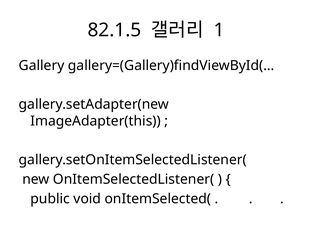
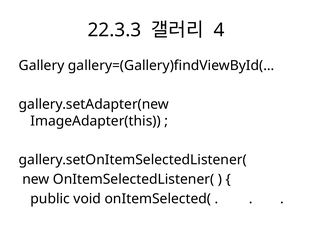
82.1.5: 82.1.5 -> 22.3.3 (114, 30)
1: 1 -> 4 (219, 30)
